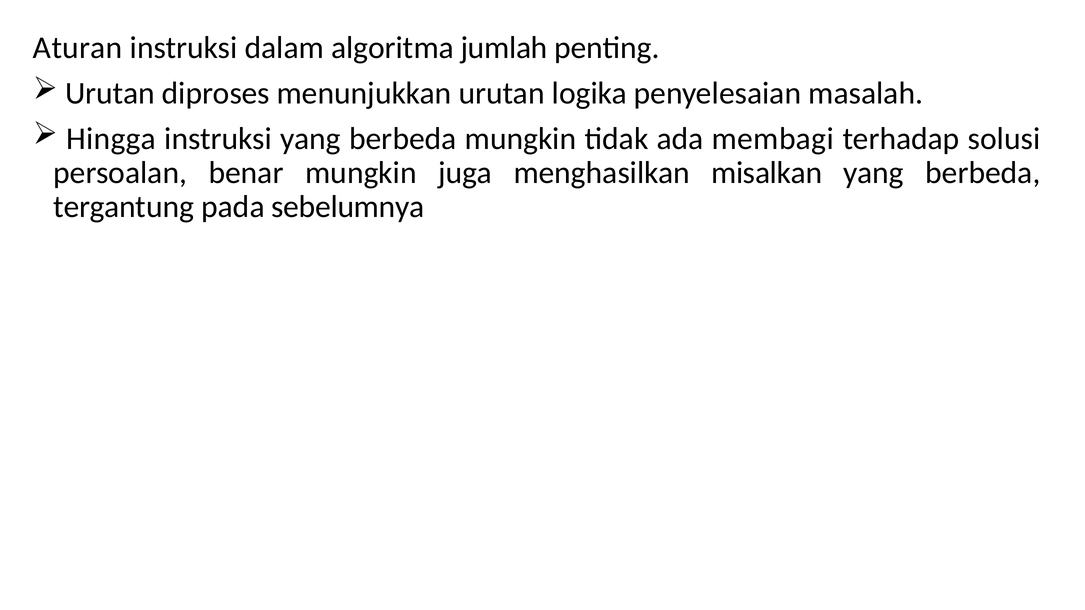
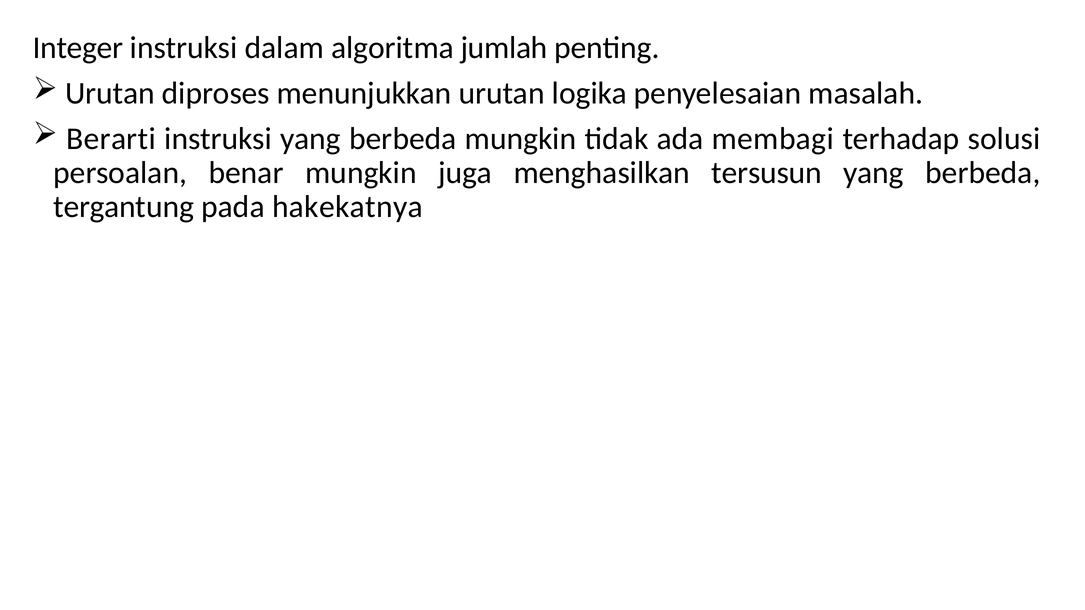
Aturan: Aturan -> Integer (78, 48)
Hingga: Hingga -> Berarti (111, 139)
misalkan: misalkan -> tersusun (767, 173)
sebelumnya: sebelumnya -> hakekatnya (347, 207)
